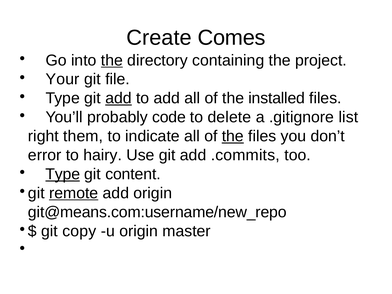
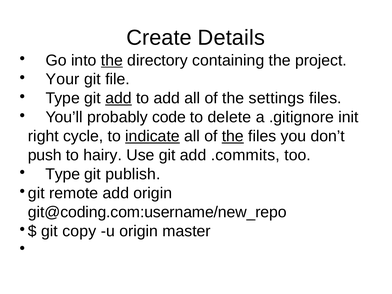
Comes: Comes -> Details (231, 38)
installed: installed -> settings (277, 98)
list: list -> init (349, 117)
them: them -> cycle (83, 136)
indicate underline: none -> present (152, 136)
error: error -> push (45, 155)
Type underline: present -> none (63, 174)
content: content -> publish (133, 174)
remote underline: present -> none (74, 193)
git@means.com:username/new_repo: git@means.com:username/new_repo -> git@coding.com:username/new_repo (157, 212)
